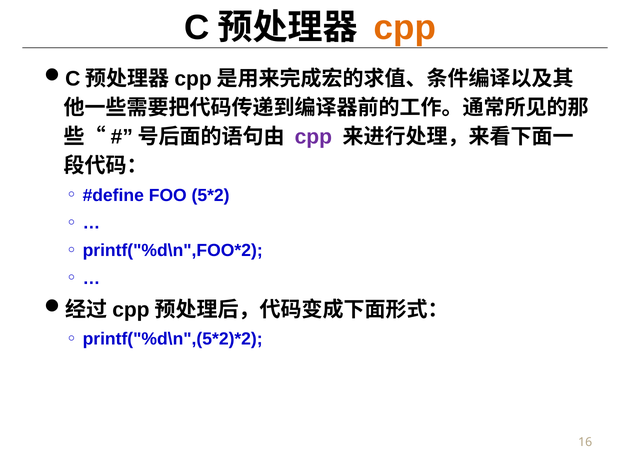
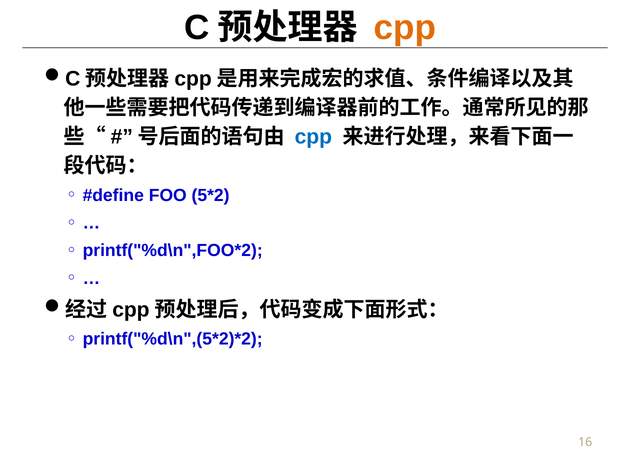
cpp colour: purple -> blue (313, 137)
